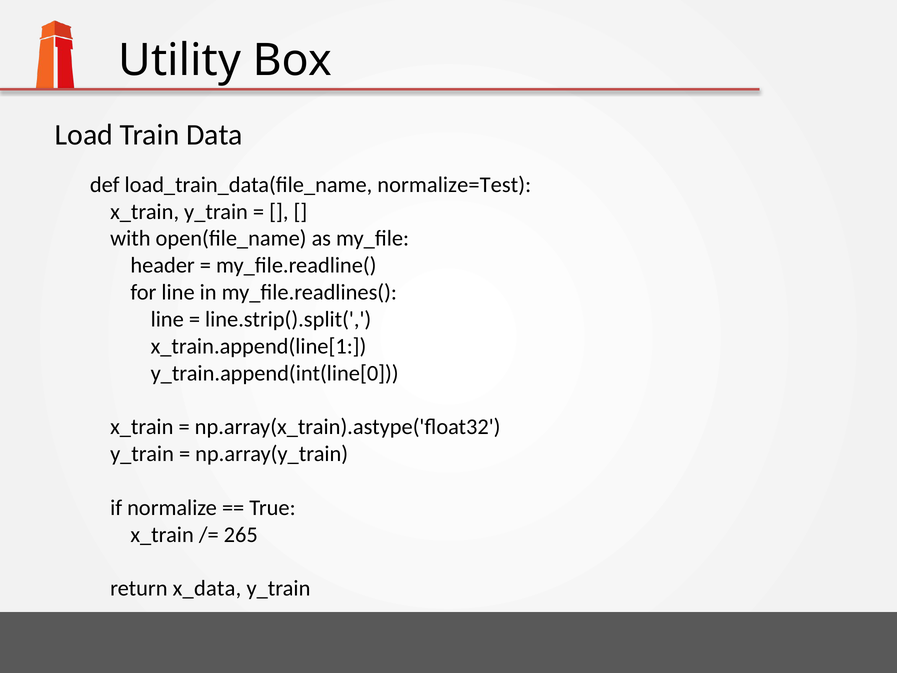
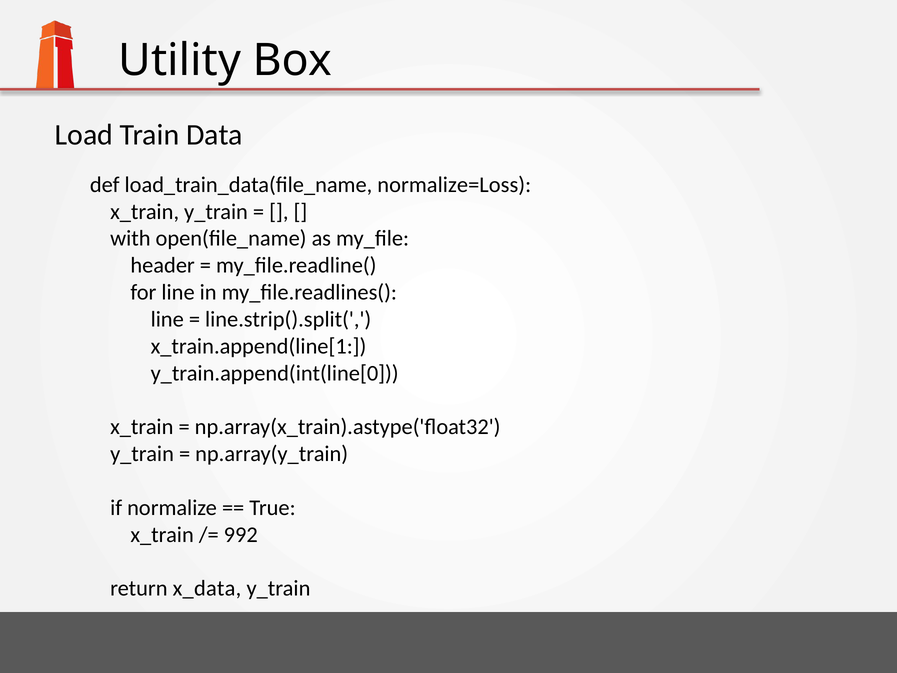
normalize=Test: normalize=Test -> normalize=Loss (454, 185)
265: 265 -> 992 (241, 535)
